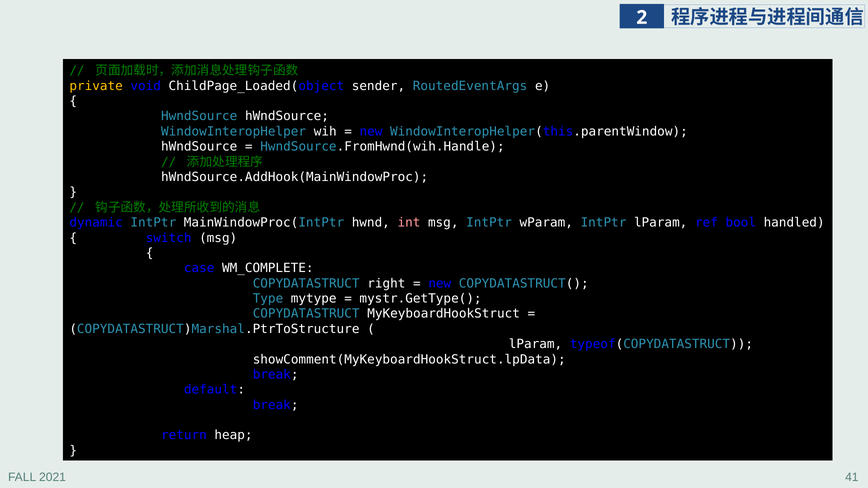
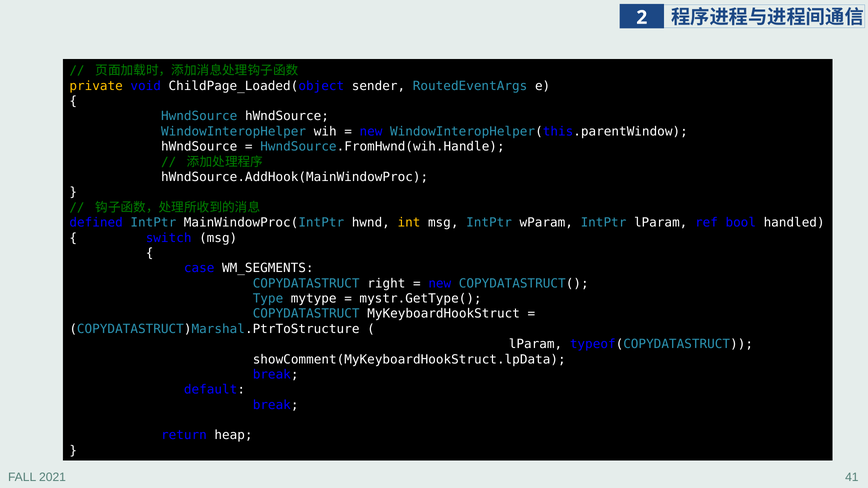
dynamic: dynamic -> defined (96, 223)
int colour: pink -> yellow (409, 223)
WM_COMPLETE: WM_COMPLETE -> WM_SEGMENTS (268, 268)
